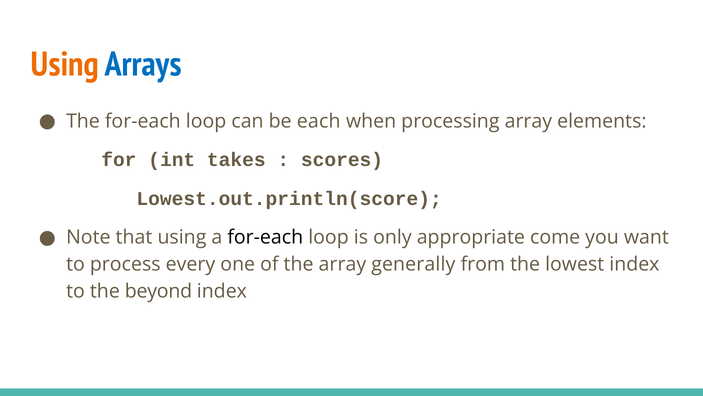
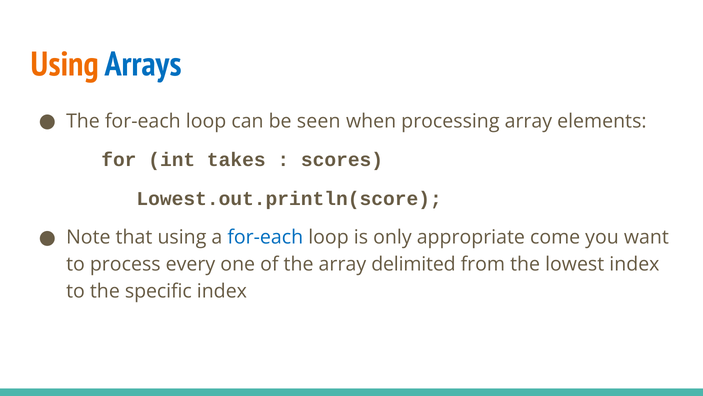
each: each -> seen (319, 121)
for-each colour: black -> blue (265, 237)
generally: generally -> delimited (413, 264)
beyond: beyond -> specific (158, 291)
